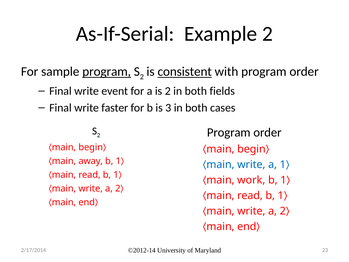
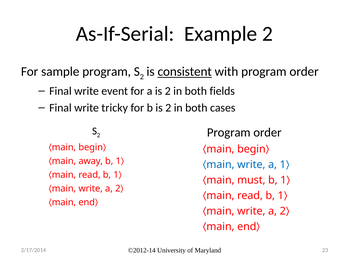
program underline: present -> none (107, 72)
faster: faster -> tricky (115, 108)
b is 3: 3 -> 2 (168, 108)
work: work -> must (251, 180)
